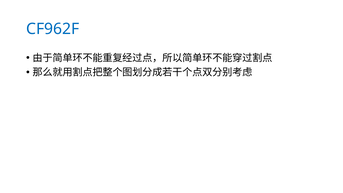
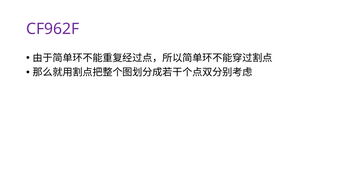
CF962F colour: blue -> purple (53, 29)
